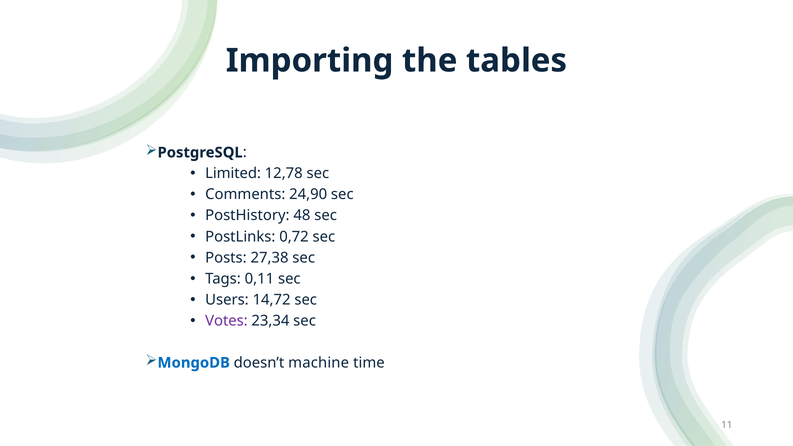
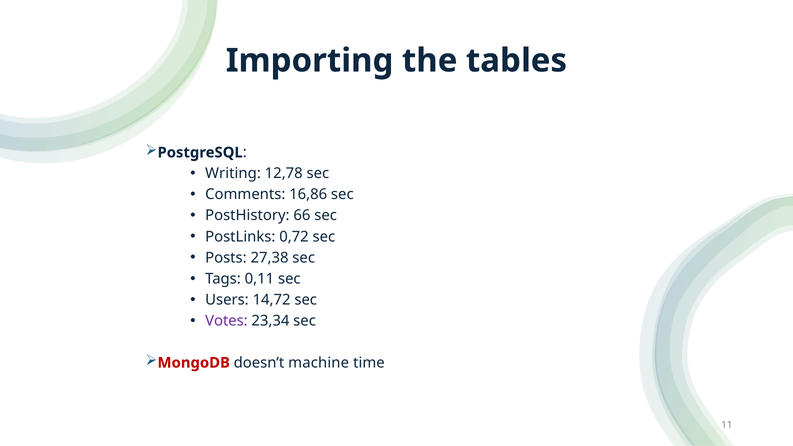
Limited: Limited -> Writing (233, 174)
24,90: 24,90 -> 16,86 (308, 195)
48: 48 -> 66 (302, 216)
MongoDB colour: blue -> red (194, 363)
